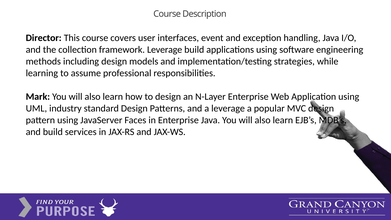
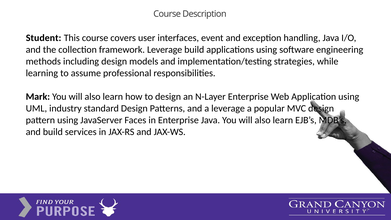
Director: Director -> Student (44, 38)
